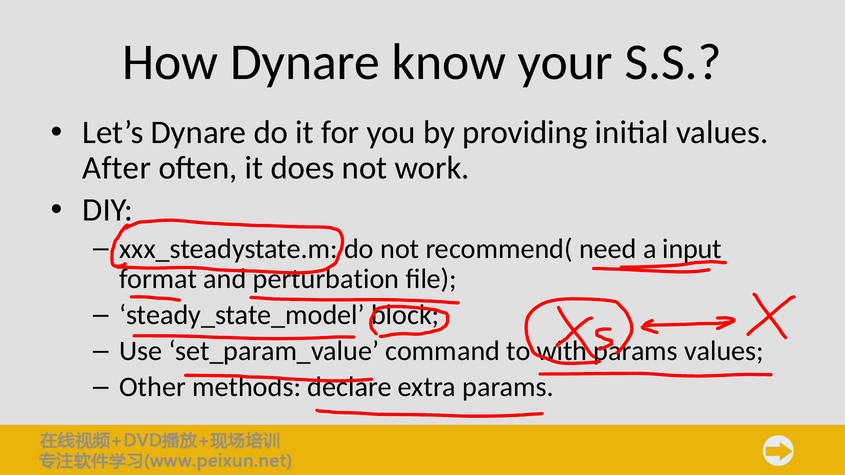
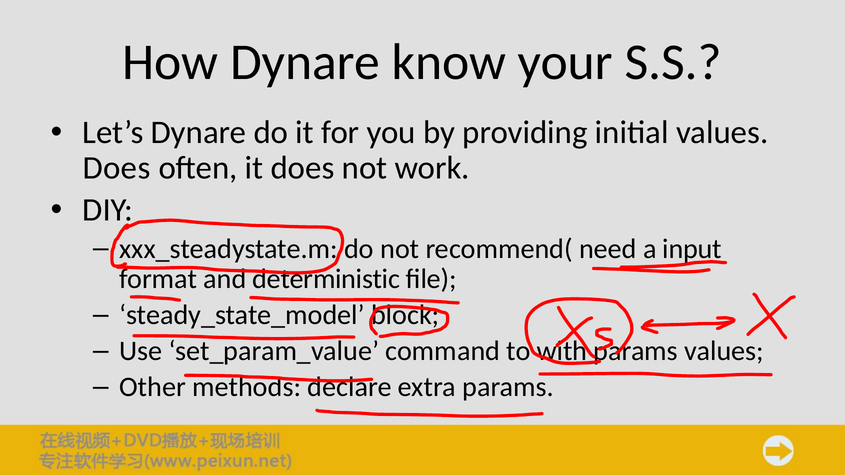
After: After -> Does (117, 168)
perturbation: perturbation -> deterministic (326, 279)
